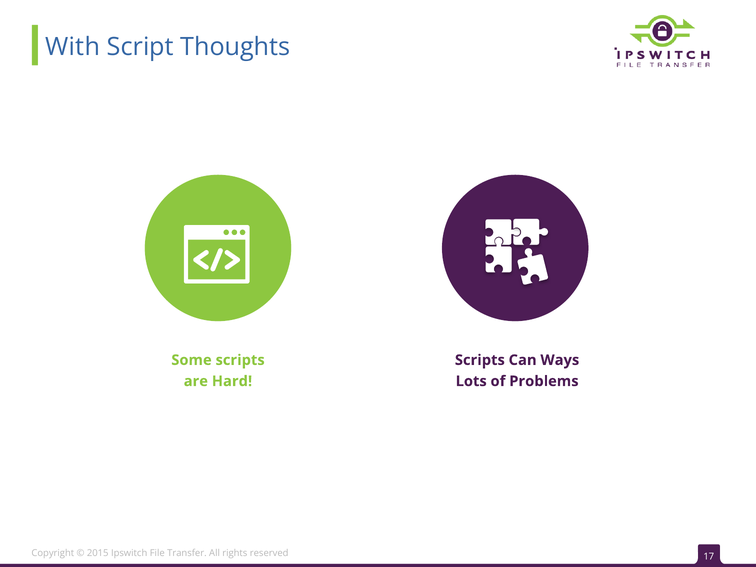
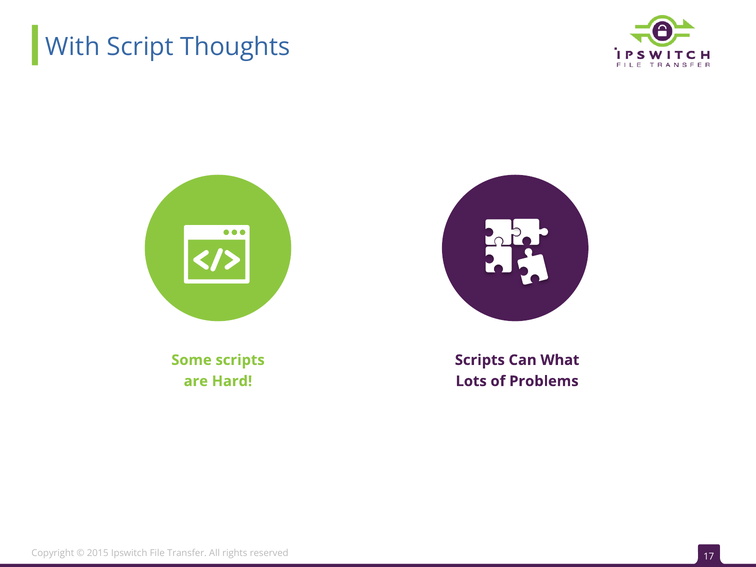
Ways: Ways -> What (560, 360)
